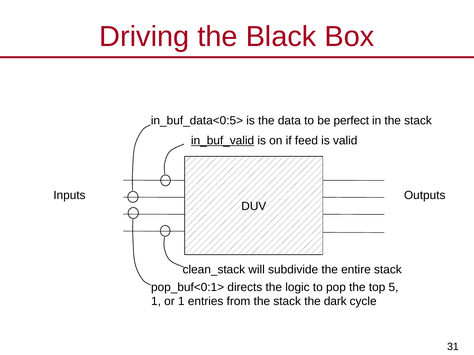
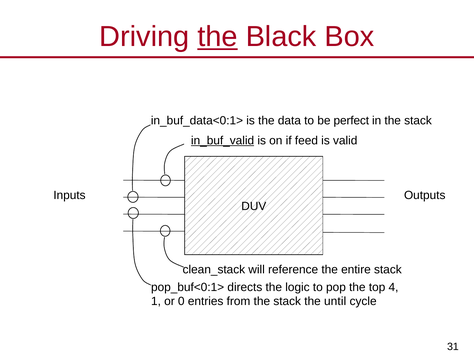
the underline: none -> present (218, 37)
in_buf_data<0:5>: in_buf_data<0:5> -> in_buf_data<0:1> (197, 121)
subdivide: subdivide -> reference (293, 270)
5: 5 -> 4 (393, 288)
or 1: 1 -> 0 (181, 302)
dark: dark -> until (335, 302)
